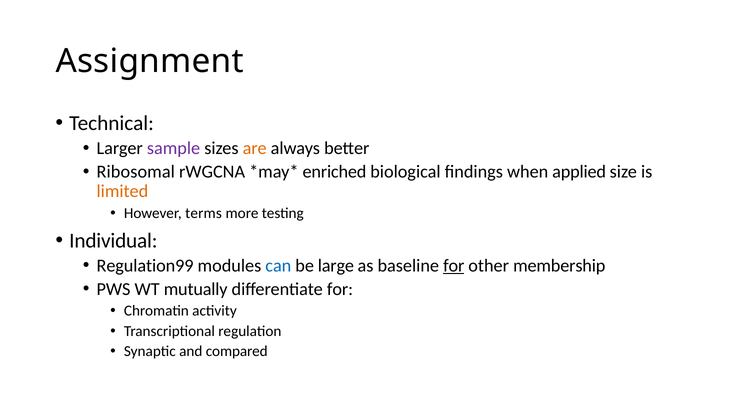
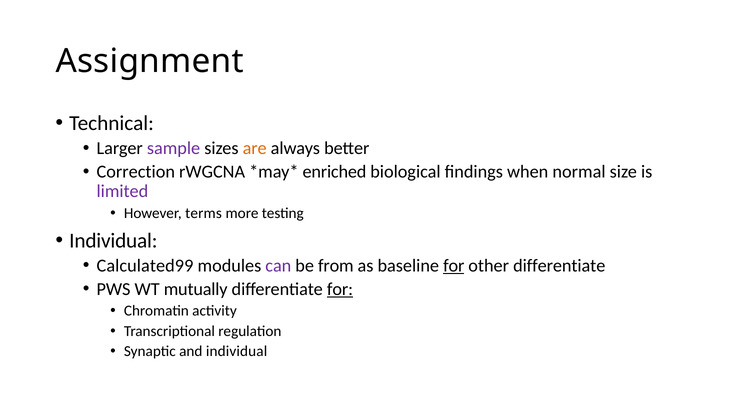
Ribosomal: Ribosomal -> Correction (136, 172)
applied: applied -> normal (579, 172)
limited colour: orange -> purple (122, 191)
Regulation99: Regulation99 -> Calculated99 (145, 266)
can colour: blue -> purple (278, 266)
large: large -> from (336, 266)
other membership: membership -> differentiate (559, 266)
for underline: none -> present (340, 289)
and compared: compared -> individual (237, 351)
